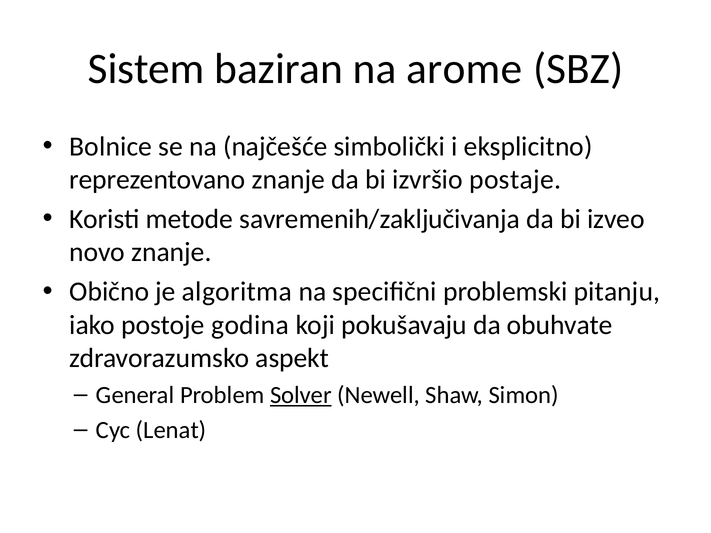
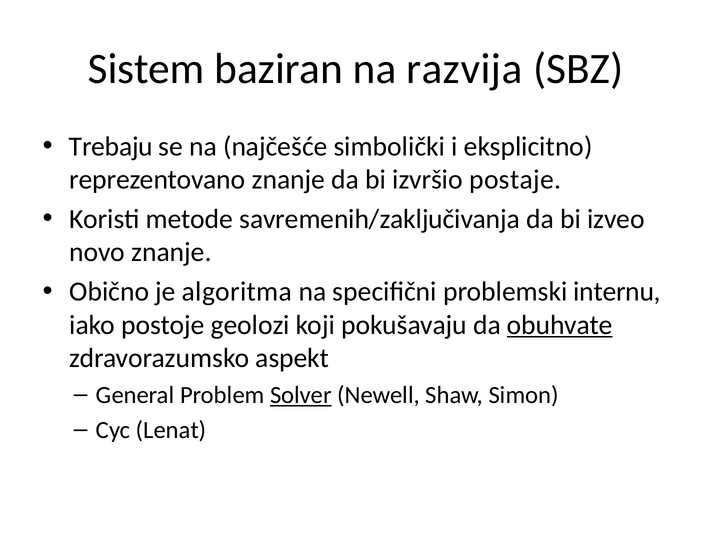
arome: arome -> razvija (464, 69)
Bolnice: Bolnice -> Trebaju (111, 147)
pitanju: pitanju -> internu (617, 292)
godina: godina -> geolozi (250, 325)
obuhvate underline: none -> present (560, 325)
